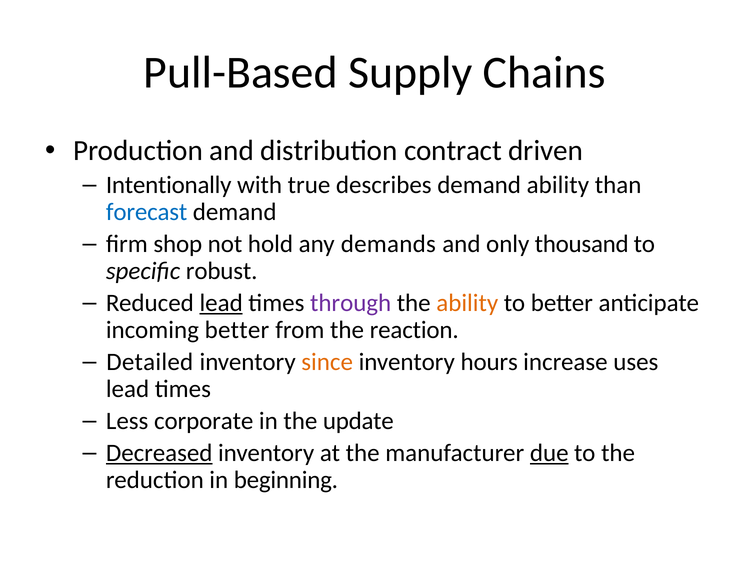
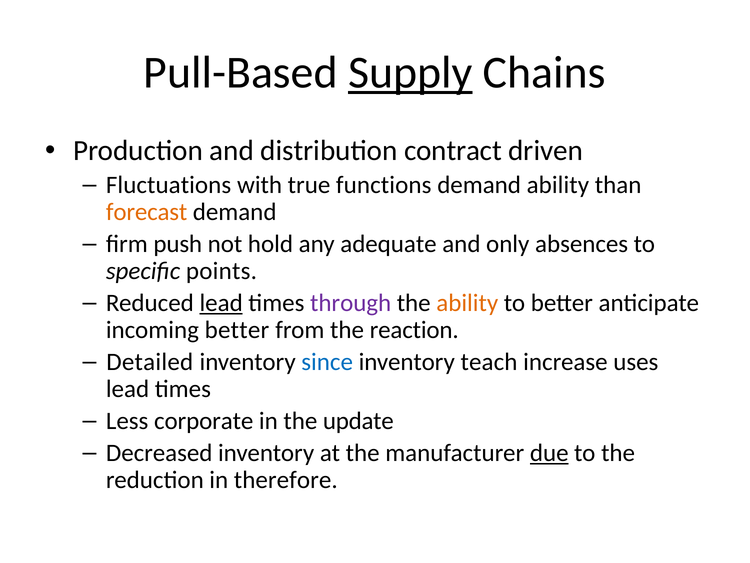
Supply underline: none -> present (410, 73)
Intentionally: Intentionally -> Fluctuations (169, 185)
describes: describes -> functions (384, 185)
forecast colour: blue -> orange (147, 212)
shop: shop -> push (178, 244)
demands: demands -> adequate (388, 244)
thousand: thousand -> absences (582, 244)
robust: robust -> points (221, 271)
since colour: orange -> blue (327, 362)
hours: hours -> teach (489, 362)
Decreased underline: present -> none (159, 453)
beginning: beginning -> therefore (286, 480)
